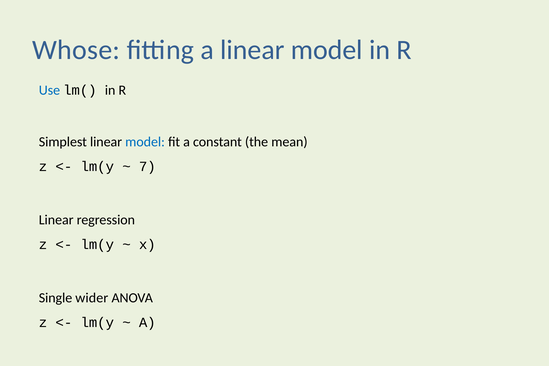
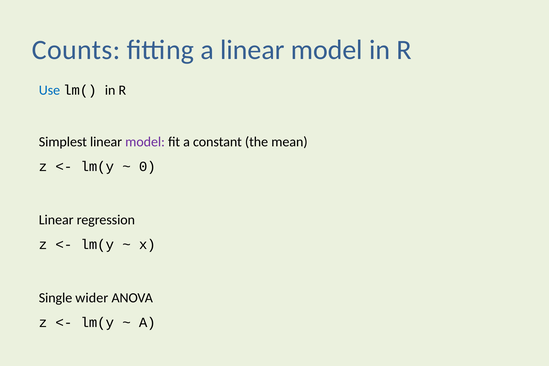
Whose: Whose -> Counts (76, 50)
model colour: blue -> purple (145, 142)
7: 7 -> 0 (147, 166)
